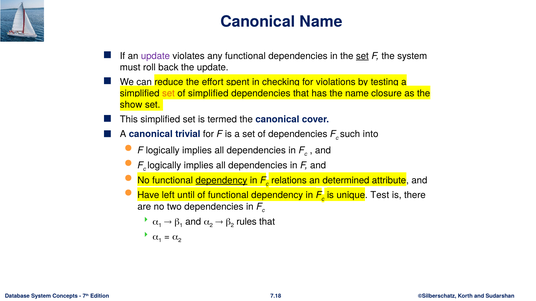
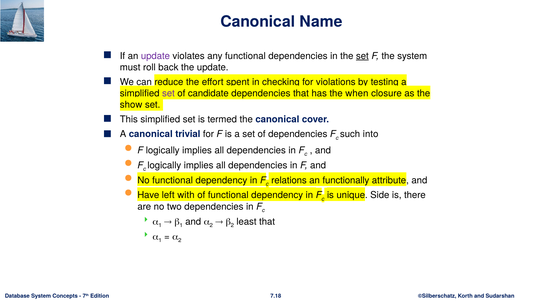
set colour: orange -> purple (168, 94)
of simplified: simplified -> candidate (208, 94)
the name: name -> when (357, 94)
dependency underline: present -> none (221, 181)
determined: determined -> functionally (346, 181)
until: until -> with (186, 196)
Test: Test -> Side (380, 196)
rules: rules -> least (247, 222)
